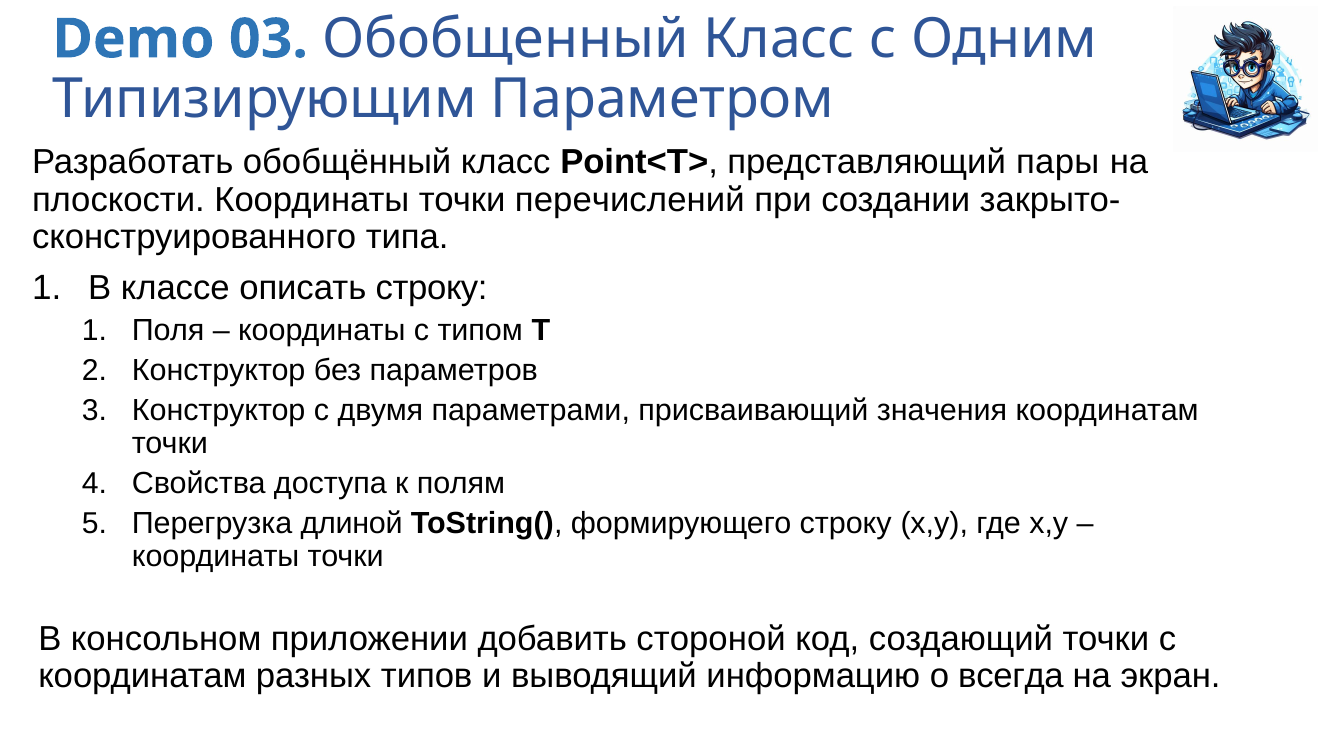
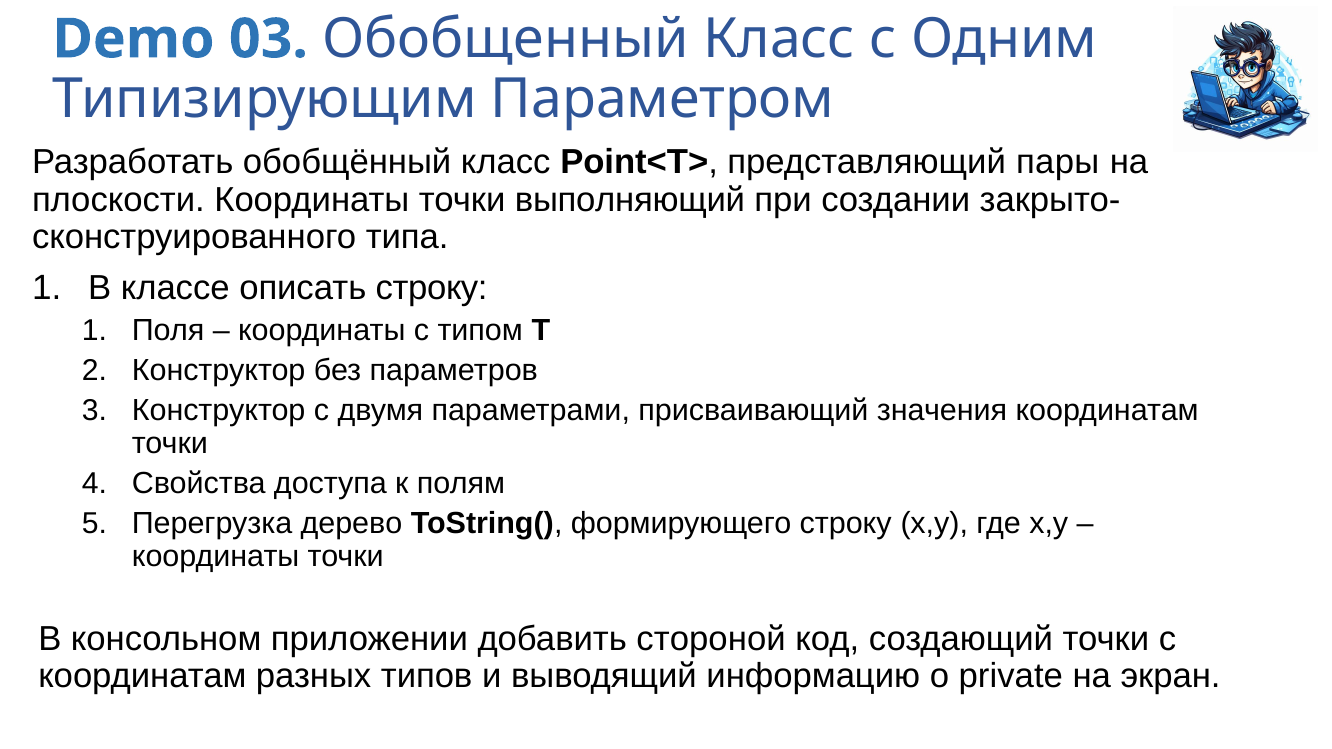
перечислений: перечислений -> выполняющий (630, 200)
длиной: длиной -> дерево (351, 523)
всегда: всегда -> private (1011, 677)
